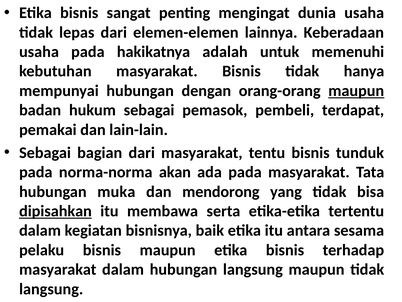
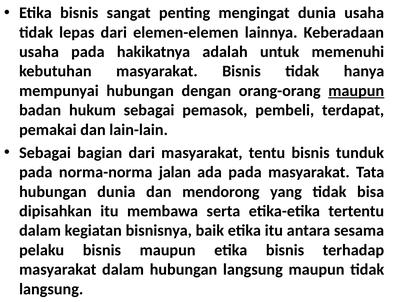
akan: akan -> jalan (175, 172)
hubungan muka: muka -> dunia (116, 191)
dipisahkan underline: present -> none (55, 211)
